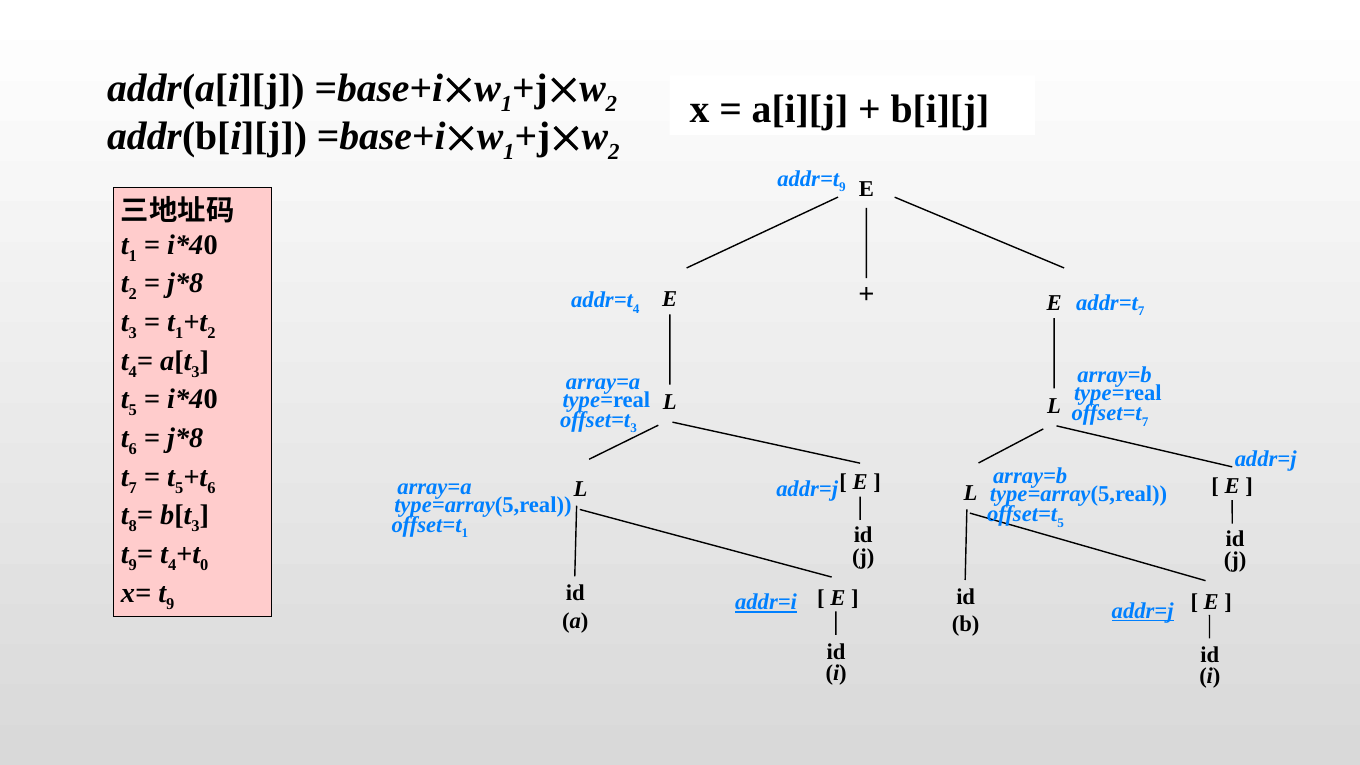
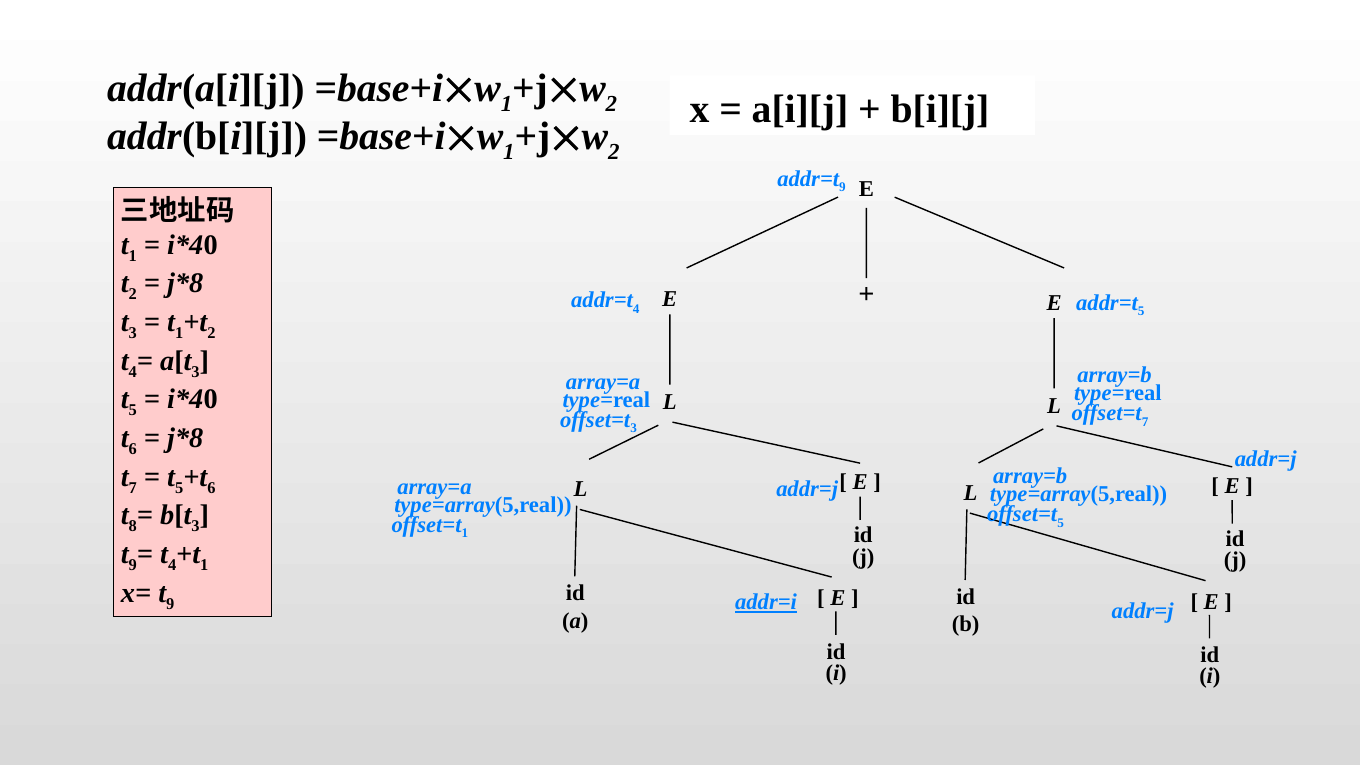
7: 7 -> 5 (1141, 311)
0: 0 -> 1 (204, 565)
addr=j underline: present -> none (1143, 611)
